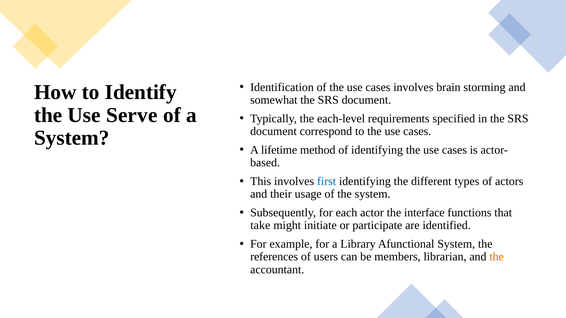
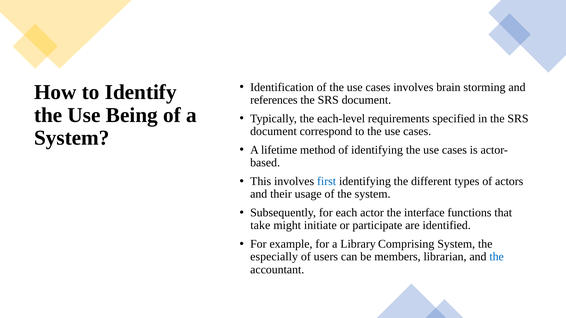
somewhat: somewhat -> references (274, 100)
Serve: Serve -> Being (132, 115)
Afunctional: Afunctional -> Comprising (406, 244)
references: references -> especially (274, 257)
the colour: orange -> blue (497, 257)
